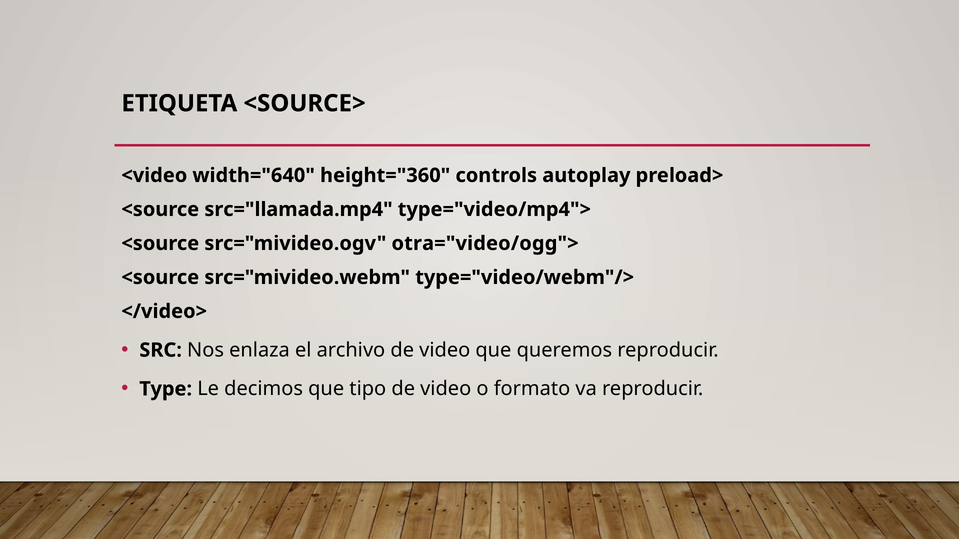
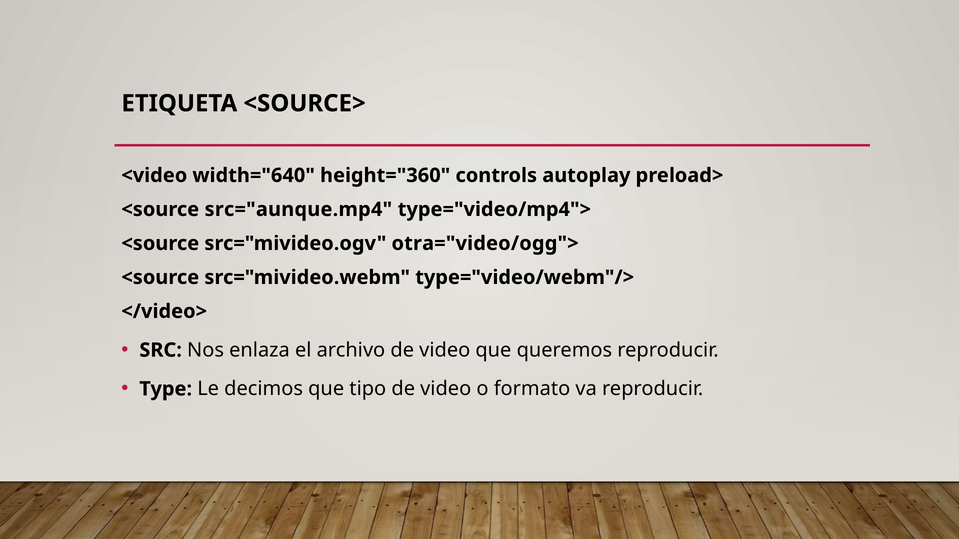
src="llamada.mp4: src="llamada.mp4 -> src="aunque.mp4 (298, 210)
